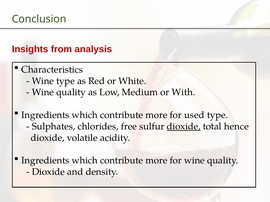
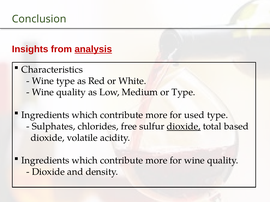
analysis underline: none -> present (93, 49)
or With: With -> Type (183, 92)
hence: hence -> based (236, 127)
